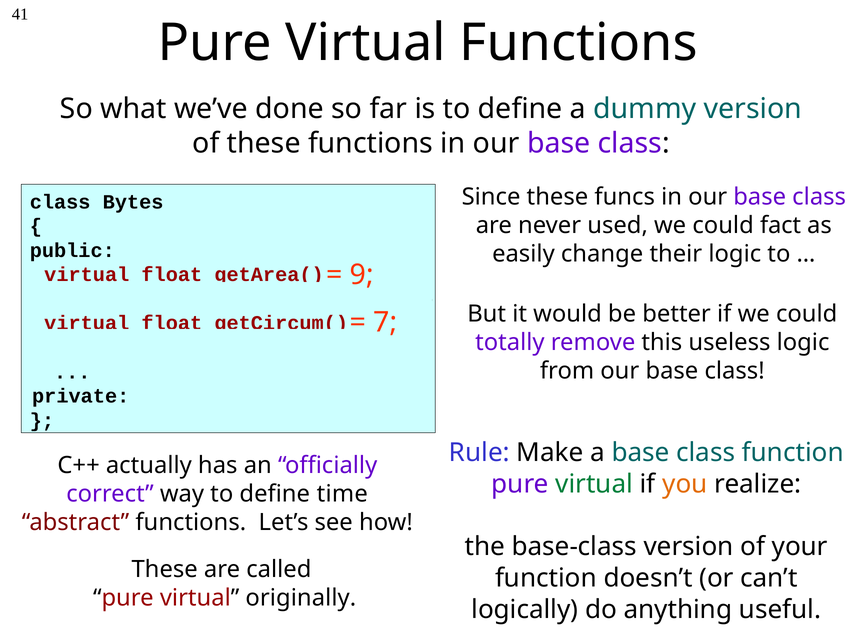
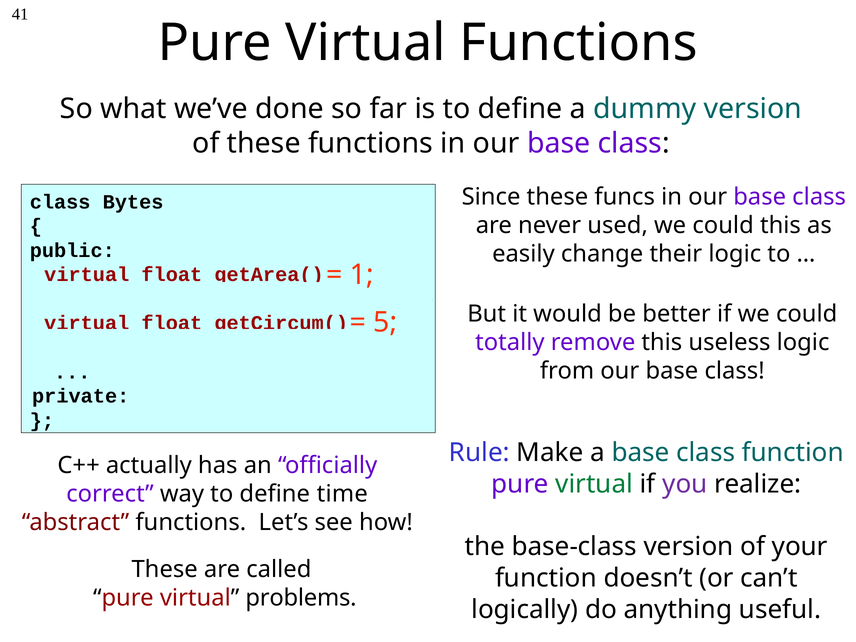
could fact: fact -> this (780, 226)
9: 9 -> 1 (362, 275)
7: 7 -> 5 (385, 322)
you colour: orange -> purple (685, 484)
originally: originally -> problems (301, 598)
